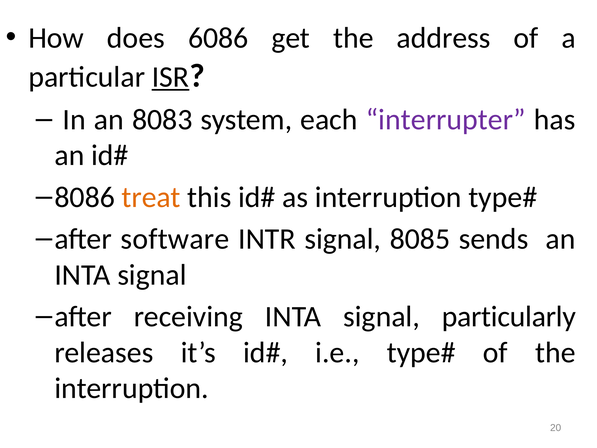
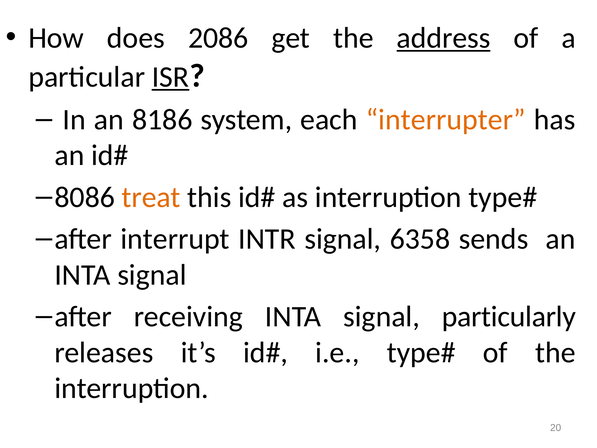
6086: 6086 -> 2086 (218, 38)
address underline: none -> present (444, 38)
8083: 8083 -> 8186 (162, 119)
interrupter colour: purple -> orange (446, 119)
software: software -> interrupt (175, 239)
8085: 8085 -> 6358 (420, 239)
